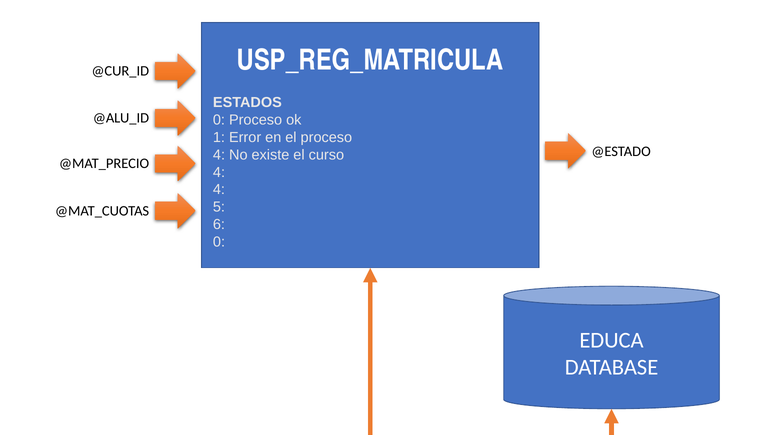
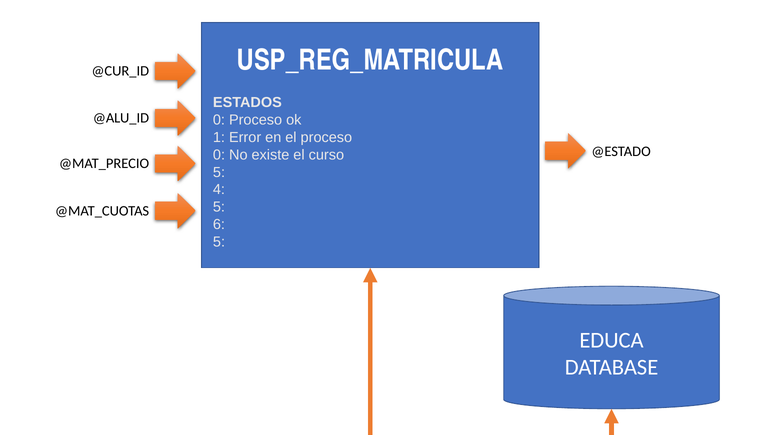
4: 4 -> 0 (219, 155)
4: 4 -> 5 (219, 172)
0: 0 -> 5 (219, 242)
